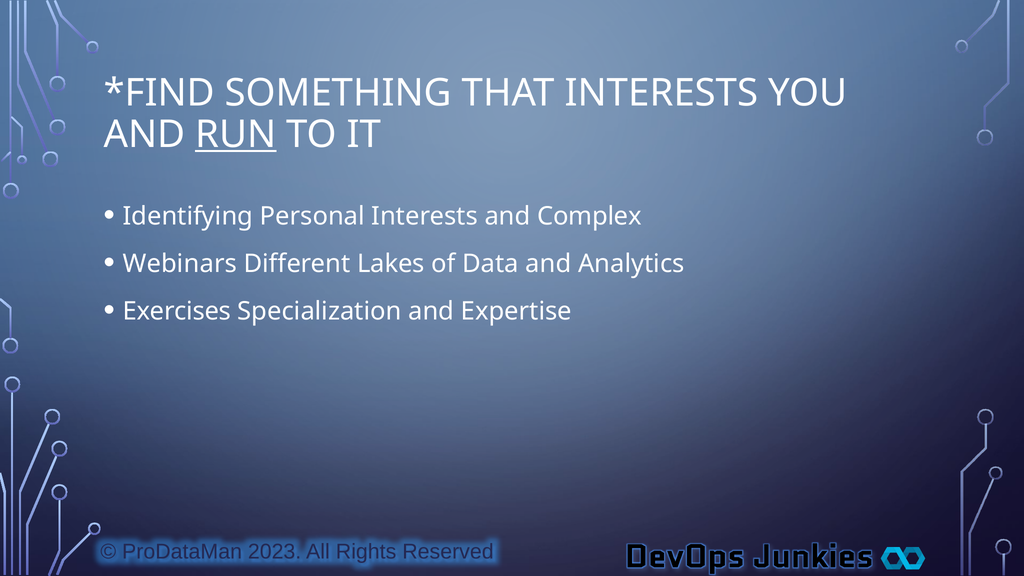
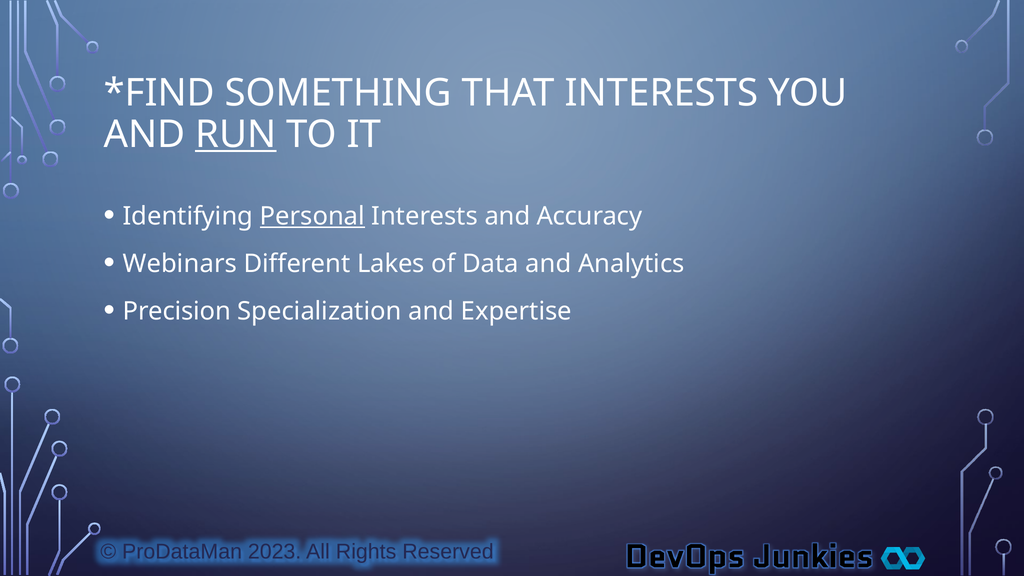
Personal underline: none -> present (312, 216)
Complex: Complex -> Accuracy (589, 216)
Exercises: Exercises -> Precision (177, 311)
